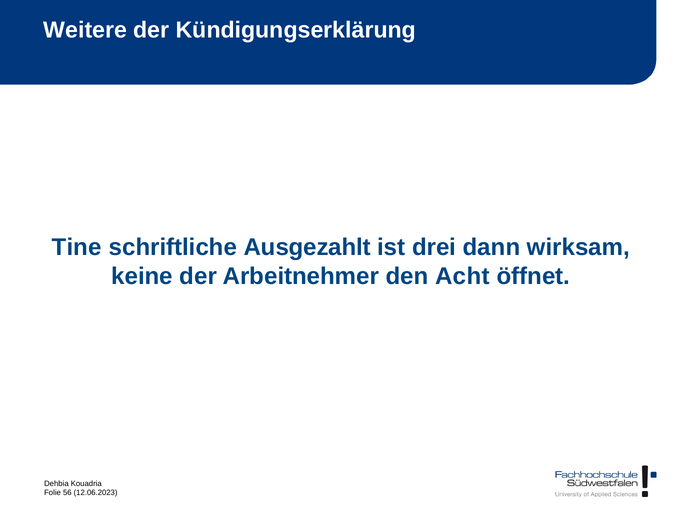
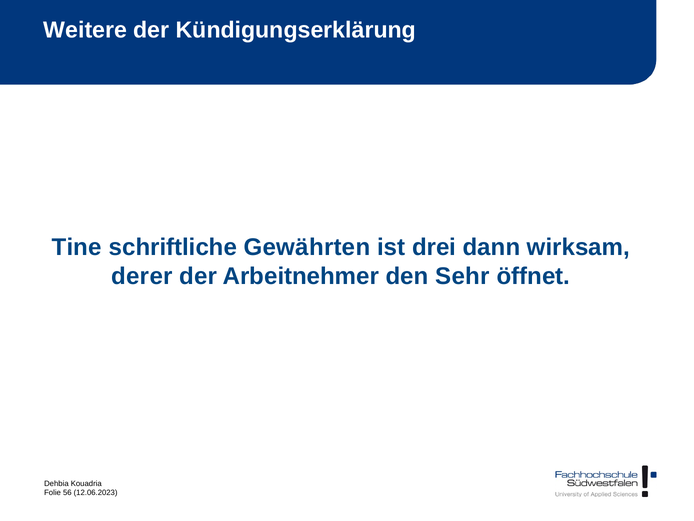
Ausgezahlt: Ausgezahlt -> Gewährten (307, 247)
keine: keine -> derer (142, 276)
Acht: Acht -> Sehr (462, 276)
